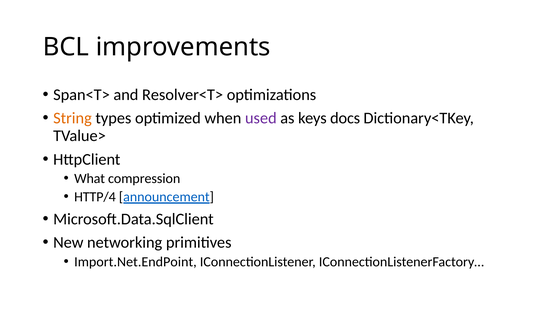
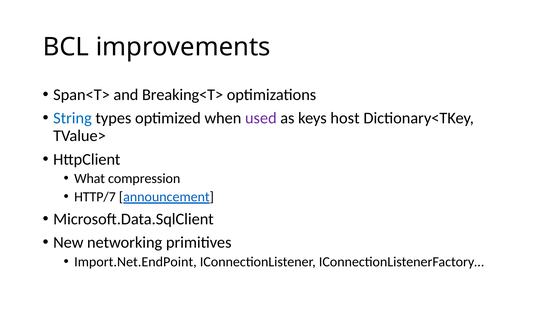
Resolver<T>: Resolver<T> -> Breaking<T> (183, 95)
String colour: orange -> blue (72, 118)
docs: docs -> host (345, 118)
HTTP/4: HTTP/4 -> HTTP/7 (95, 197)
